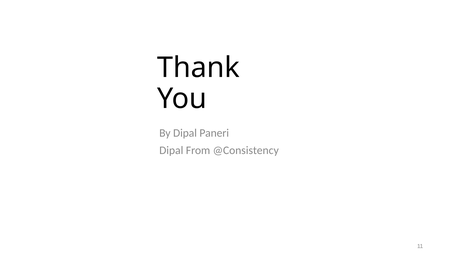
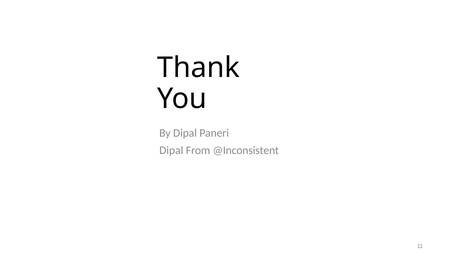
@Consistency: @Consistency -> @Inconsistent (246, 150)
